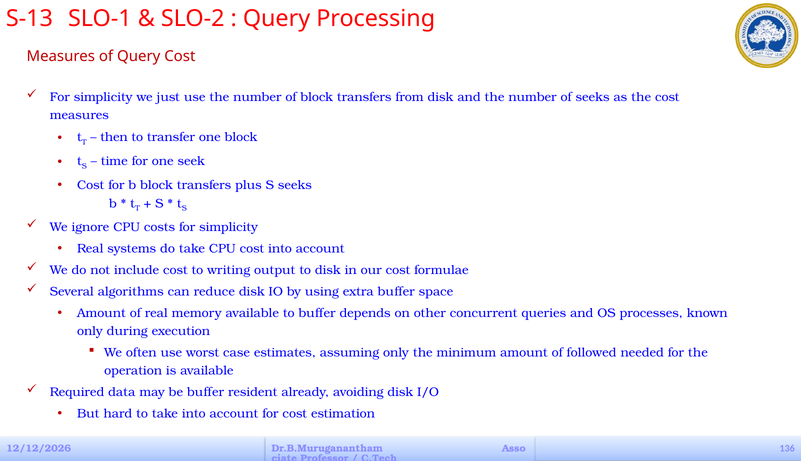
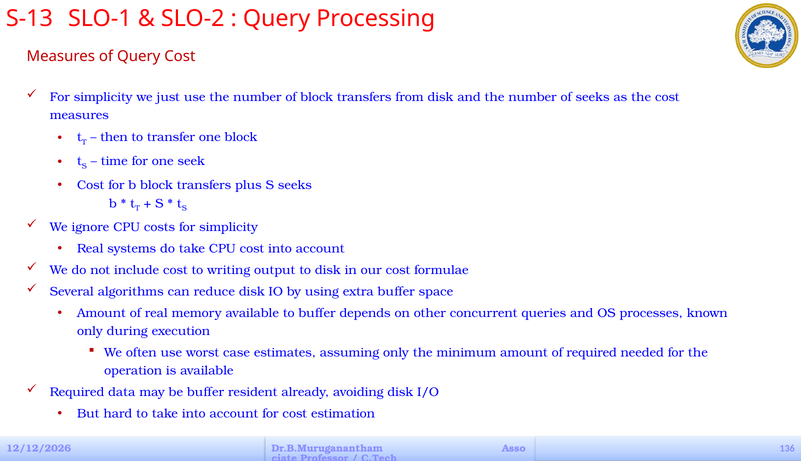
of followed: followed -> required (592, 353)
